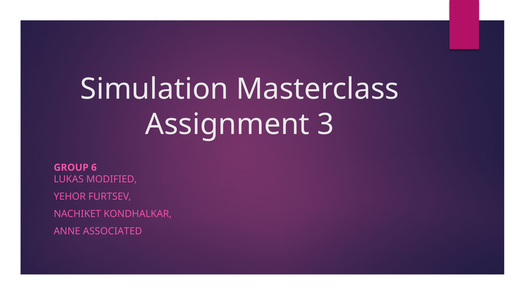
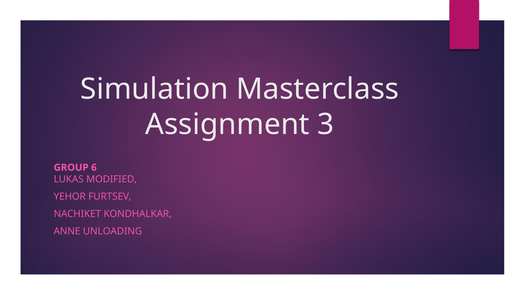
ASSOCIATED: ASSOCIATED -> UNLOADING (113, 231)
